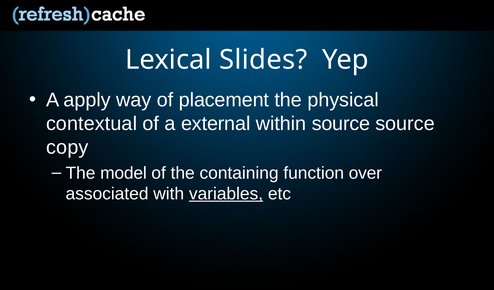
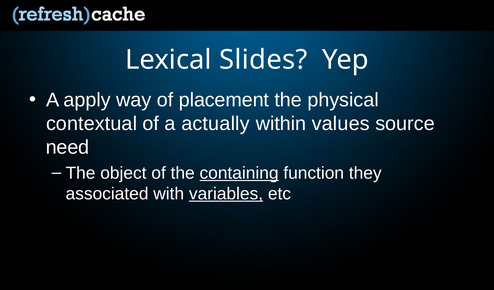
external: external -> actually (216, 124)
within source: source -> values (341, 124)
copy: copy -> need (68, 148)
model: model -> object (123, 173)
containing underline: none -> present (239, 173)
over: over -> they (365, 173)
